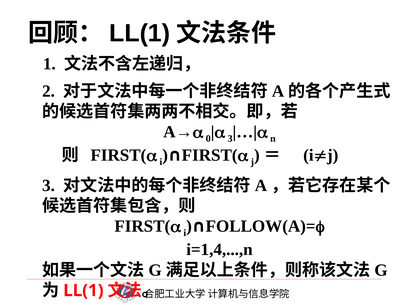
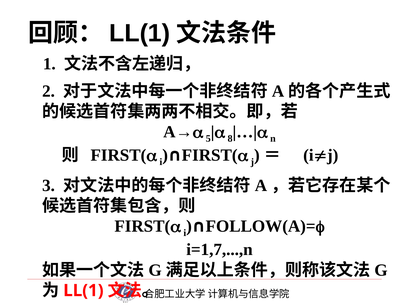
0: 0 -> 5 (208, 139)
3: 3 -> 8 (230, 139)
i=1,4,...,n: i=1,4,...,n -> i=1,7,...,n (219, 249)
